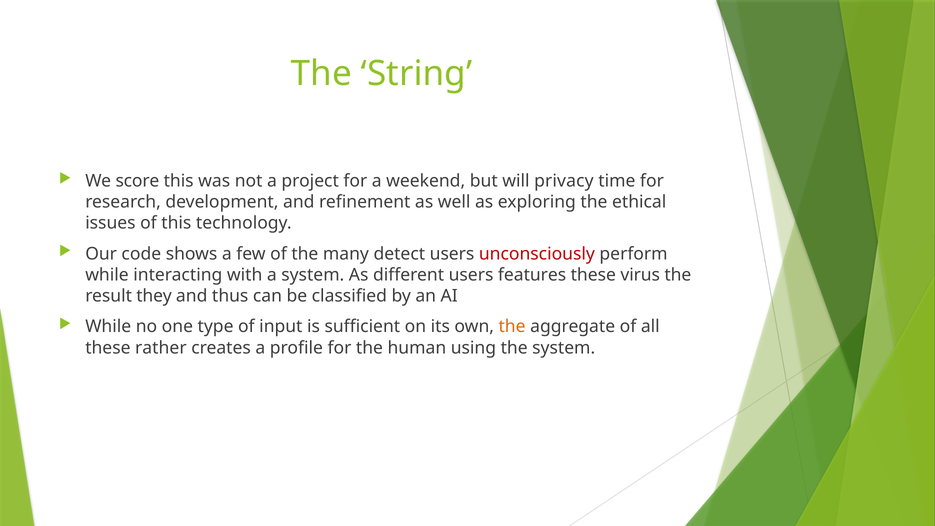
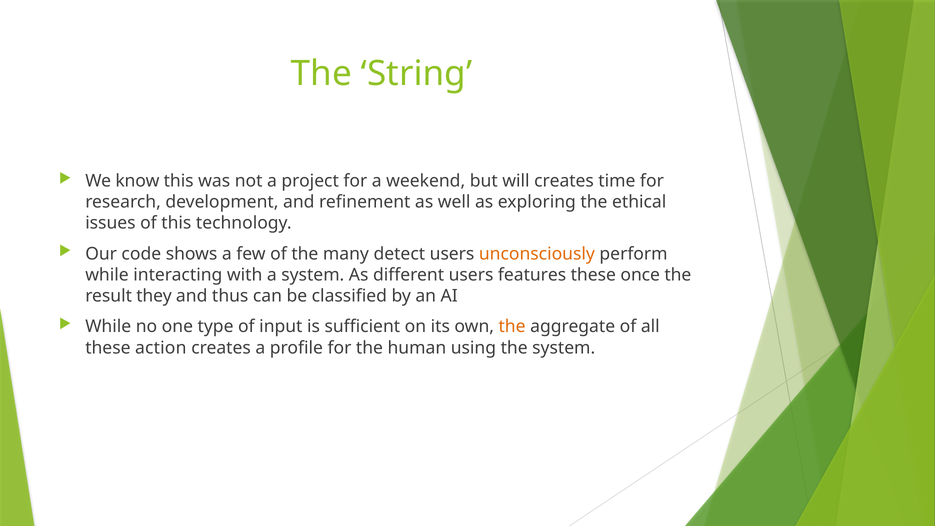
score: score -> know (137, 181)
will privacy: privacy -> creates (564, 181)
unconsciously colour: red -> orange (537, 254)
virus: virus -> once (640, 275)
rather: rather -> action (161, 348)
